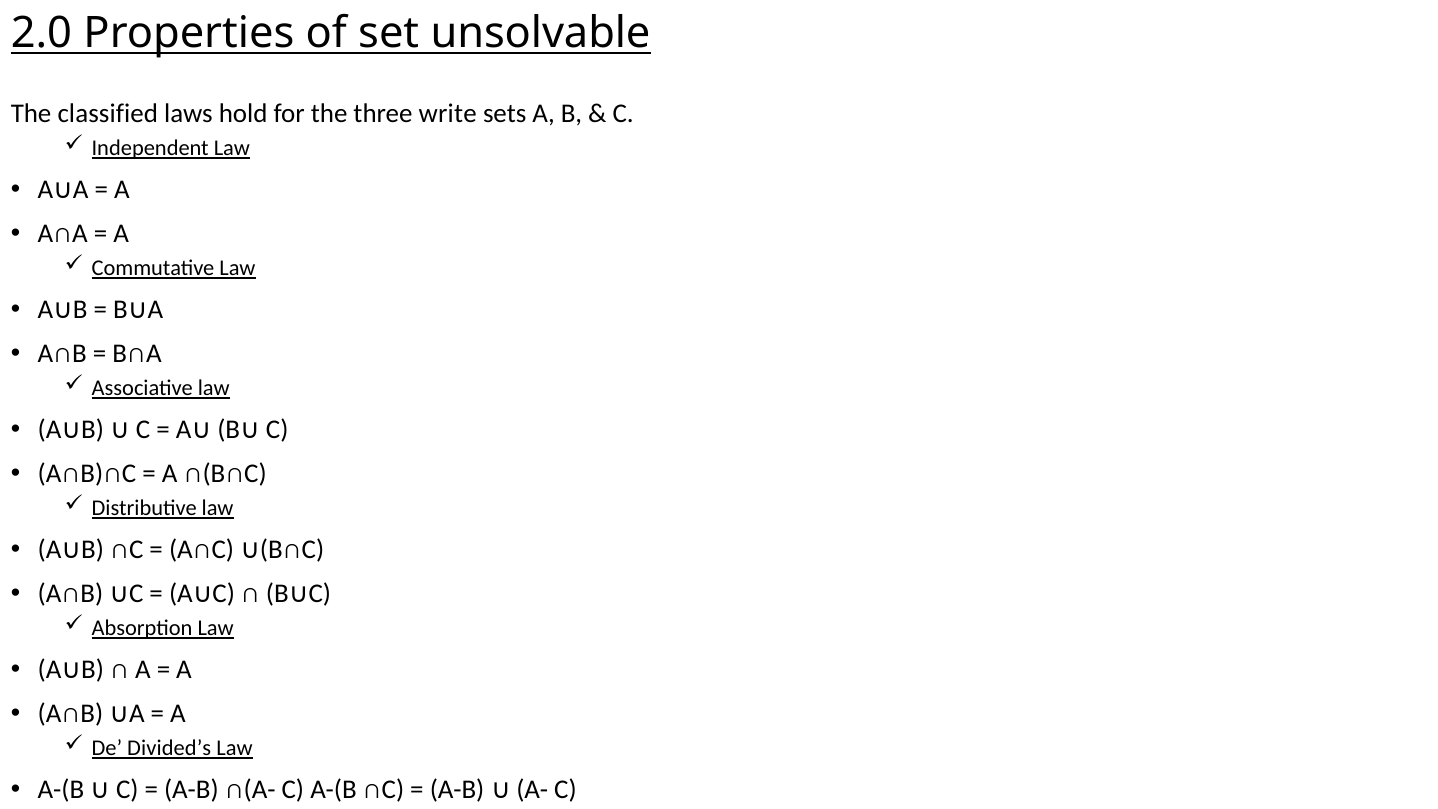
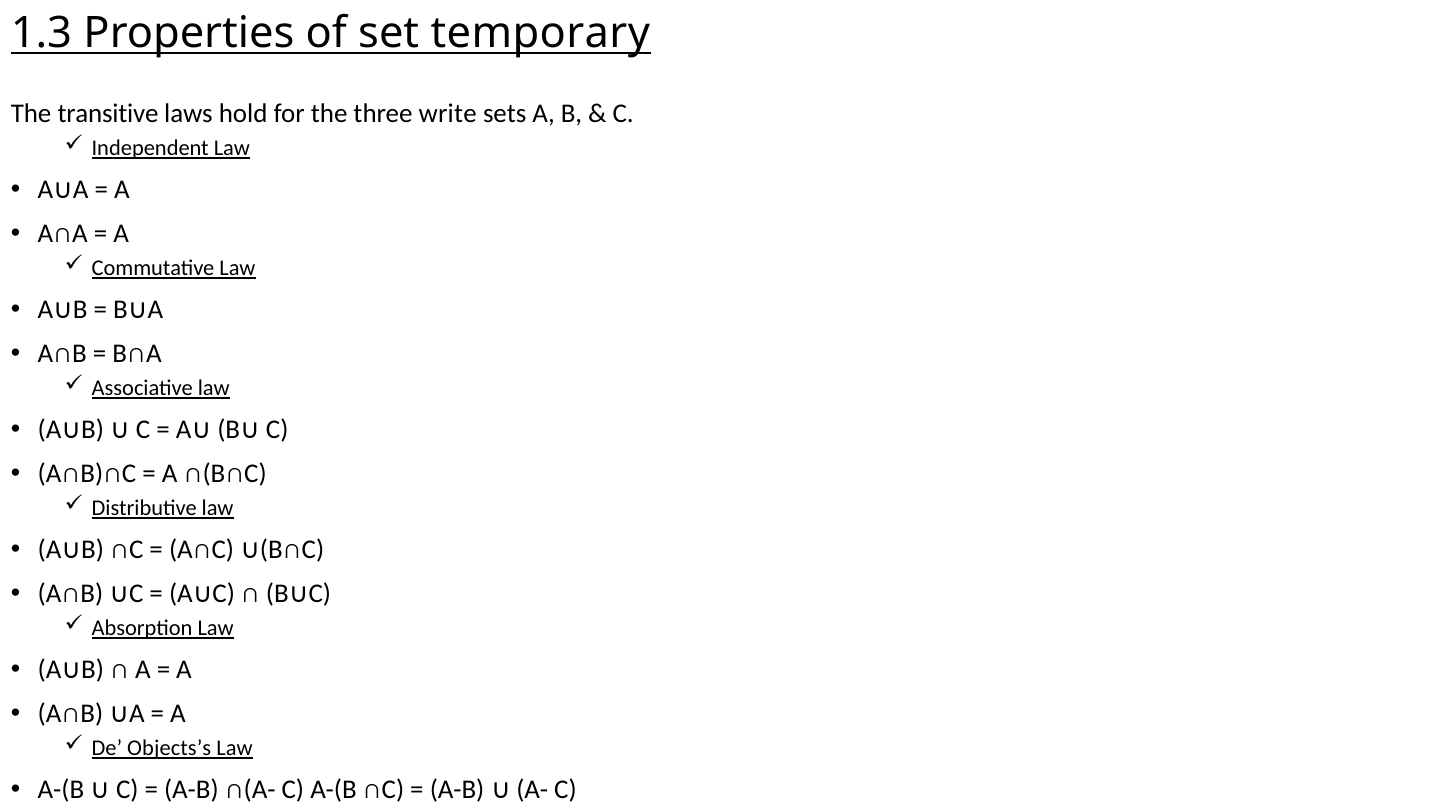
2.0: 2.0 -> 1.3 (41, 33)
unsolvable: unsolvable -> temporary (540, 33)
classified: classified -> transitive (108, 114)
Divided’s: Divided’s -> Objects’s (169, 748)
